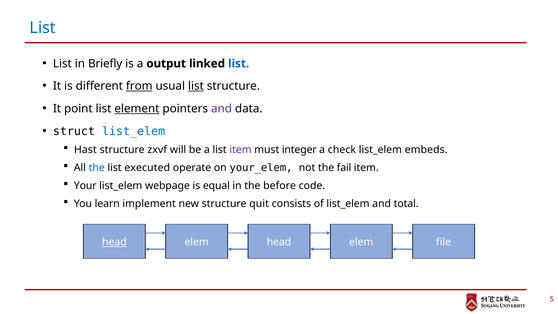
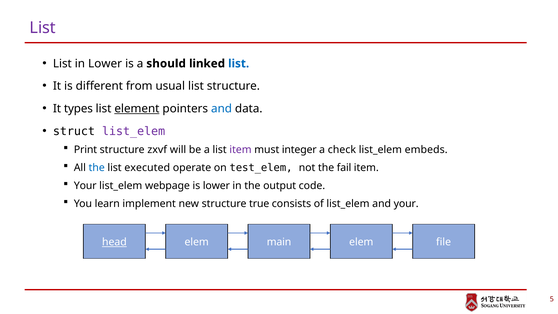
List colour: blue -> purple (43, 28)
in Briefly: Briefly -> Lower (105, 64)
output: output -> should (166, 64)
from underline: present -> none (139, 86)
list underline: present -> none (196, 86)
point: point -> types (78, 109)
and colour: purple -> blue (222, 109)
list_elem colour: blue -> purple (134, 131)
Hast: Hast -> Print (85, 150)
your_elem: your_elem -> test_elem (261, 168)
is equal: equal -> lower (216, 186)
before: before -> output (280, 186)
quit: quit -> true (259, 204)
and total: total -> your (406, 204)
elem head: head -> main (279, 242)
